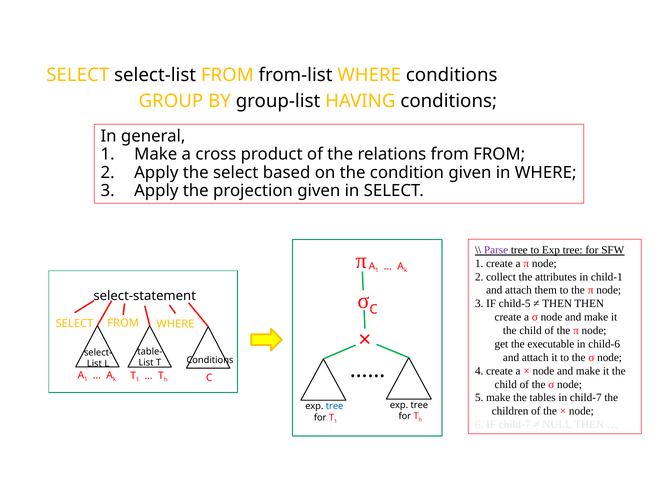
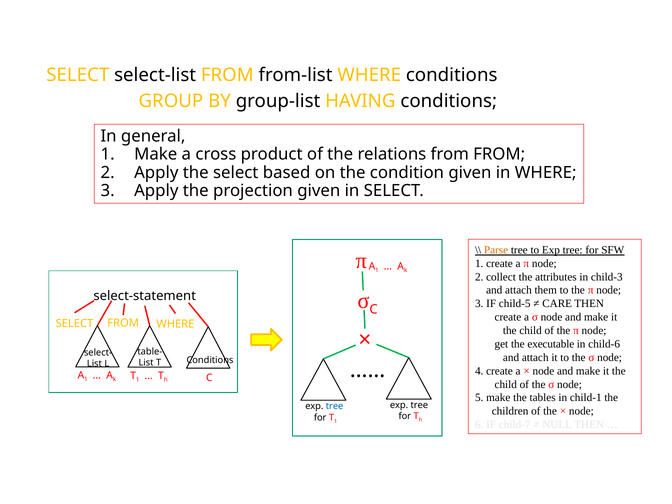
Parse colour: purple -> orange (496, 250)
child-1: child-1 -> child-3 (607, 277)
THEN: THEN -> CARE (557, 304)
in child-7: child-7 -> child-1 (586, 398)
